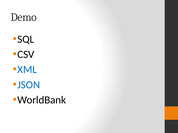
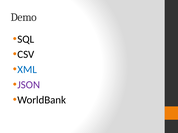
JSON colour: blue -> purple (29, 85)
